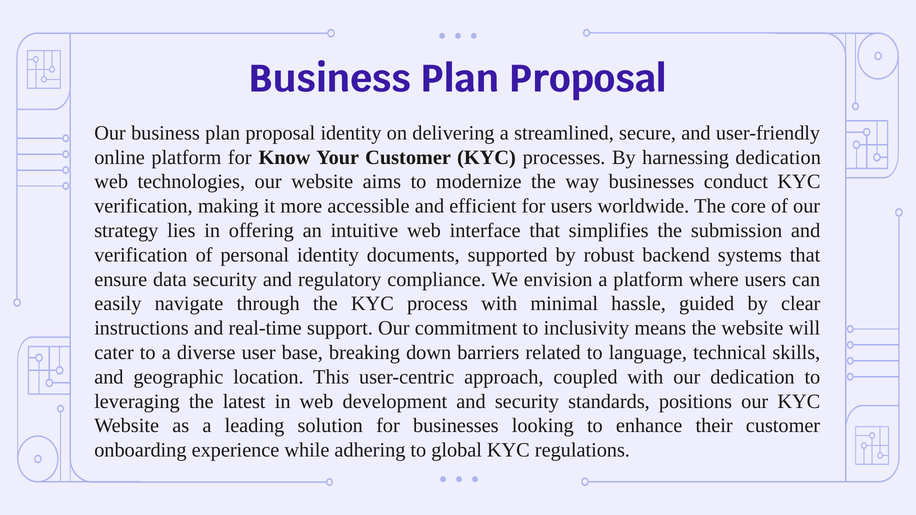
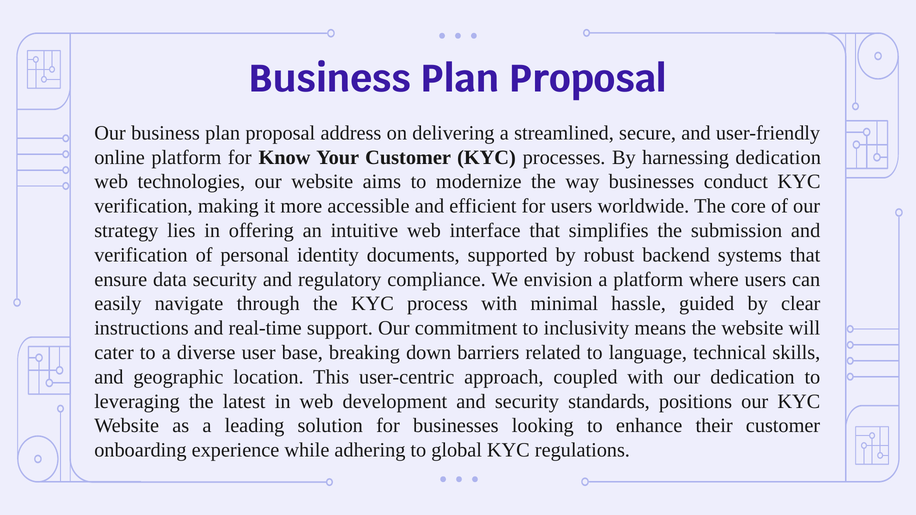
proposal identity: identity -> address (351, 133)
